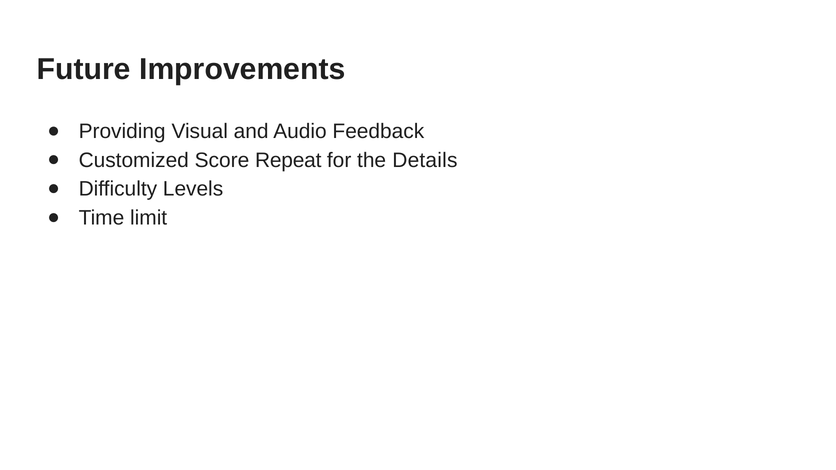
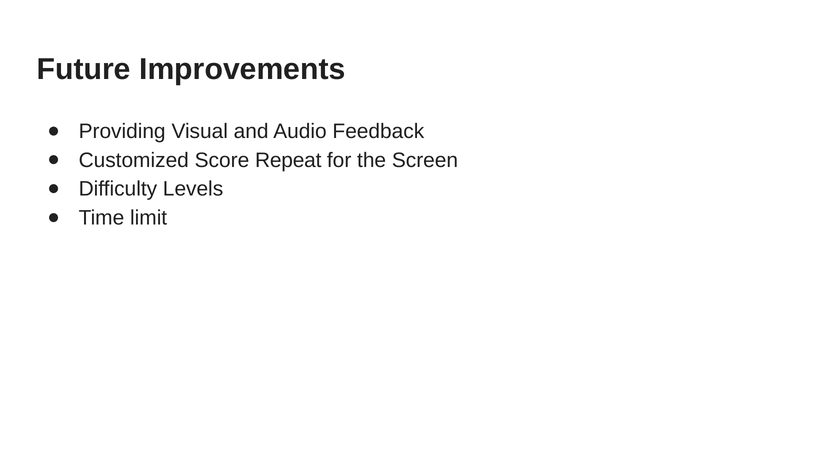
Details: Details -> Screen (425, 160)
